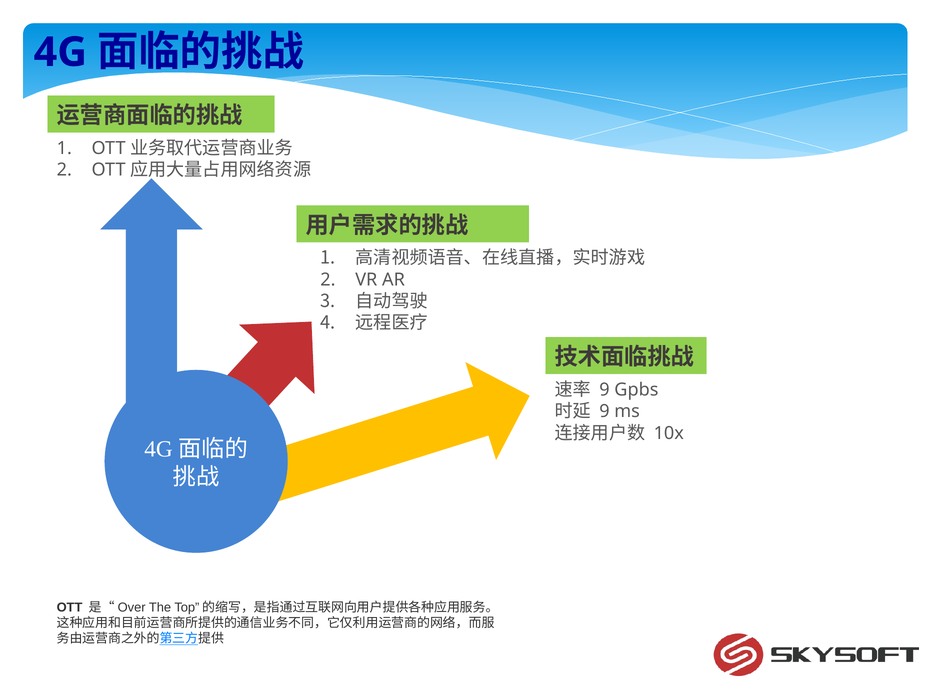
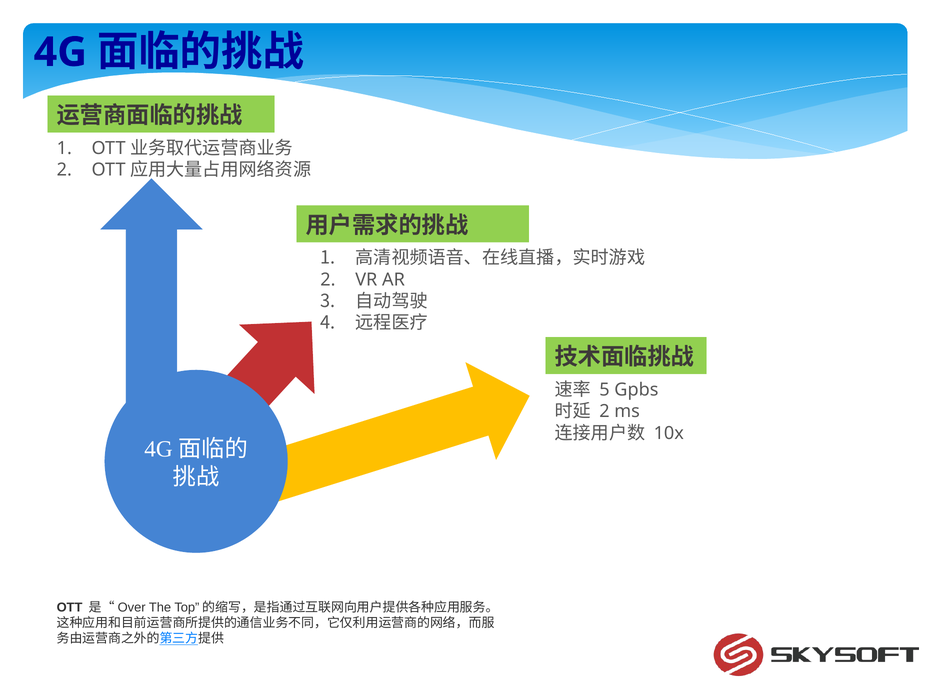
9: 9 -> 5 (605, 390)
9: 9 -> 2 (605, 412)
